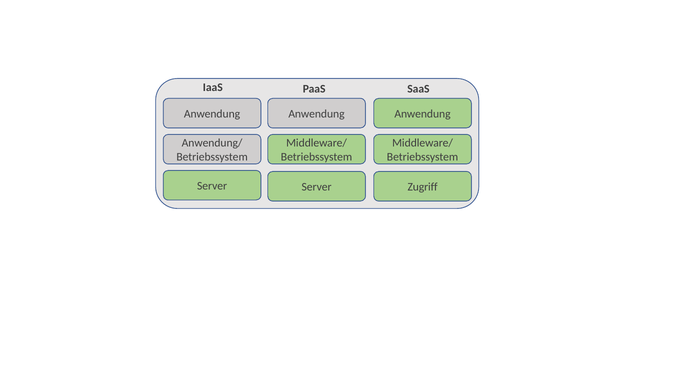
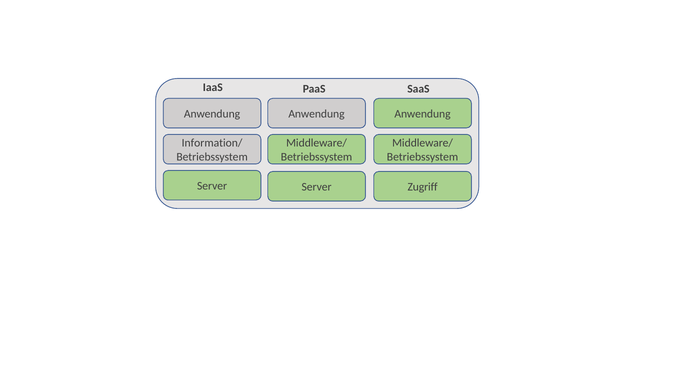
Anwendung/: Anwendung/ -> Information/ (212, 143)
